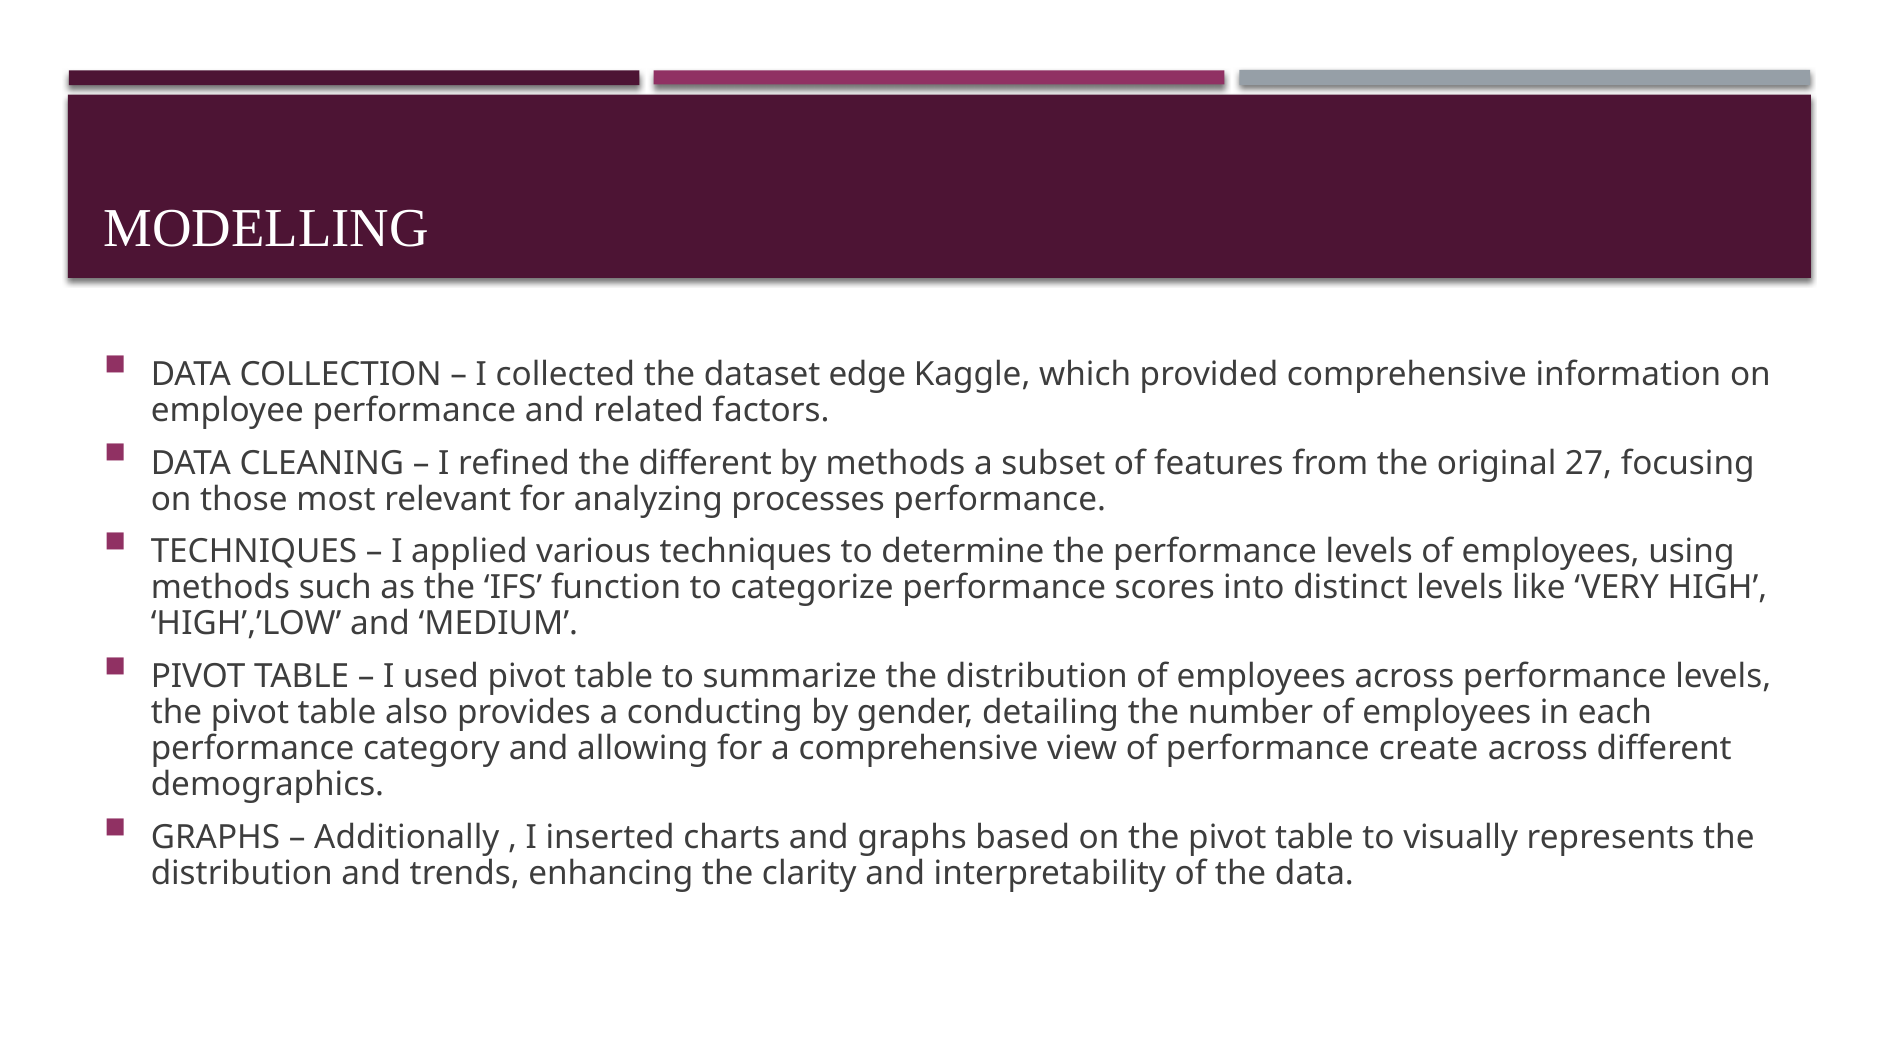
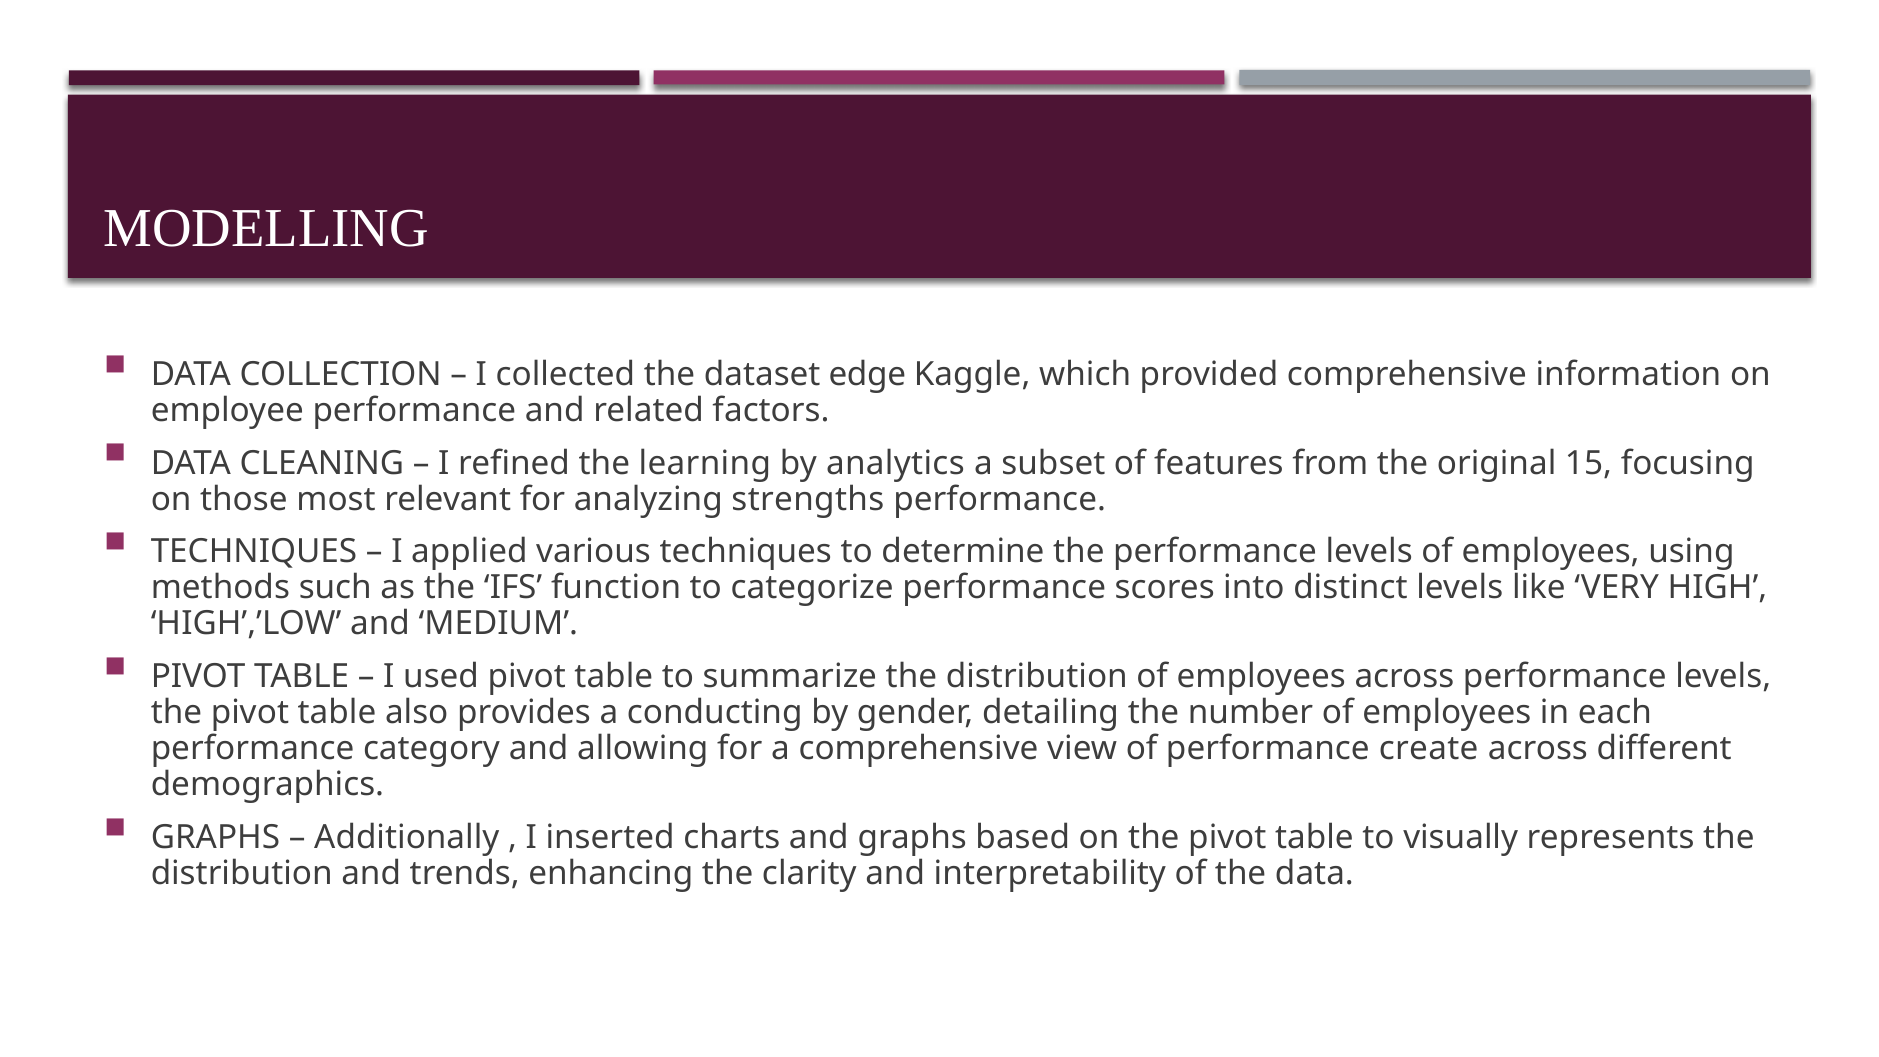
the different: different -> learning (705, 463)
by methods: methods -> analytics (895, 463)
27: 27 -> 15 (1588, 463)
processes: processes -> strengths (808, 499)
